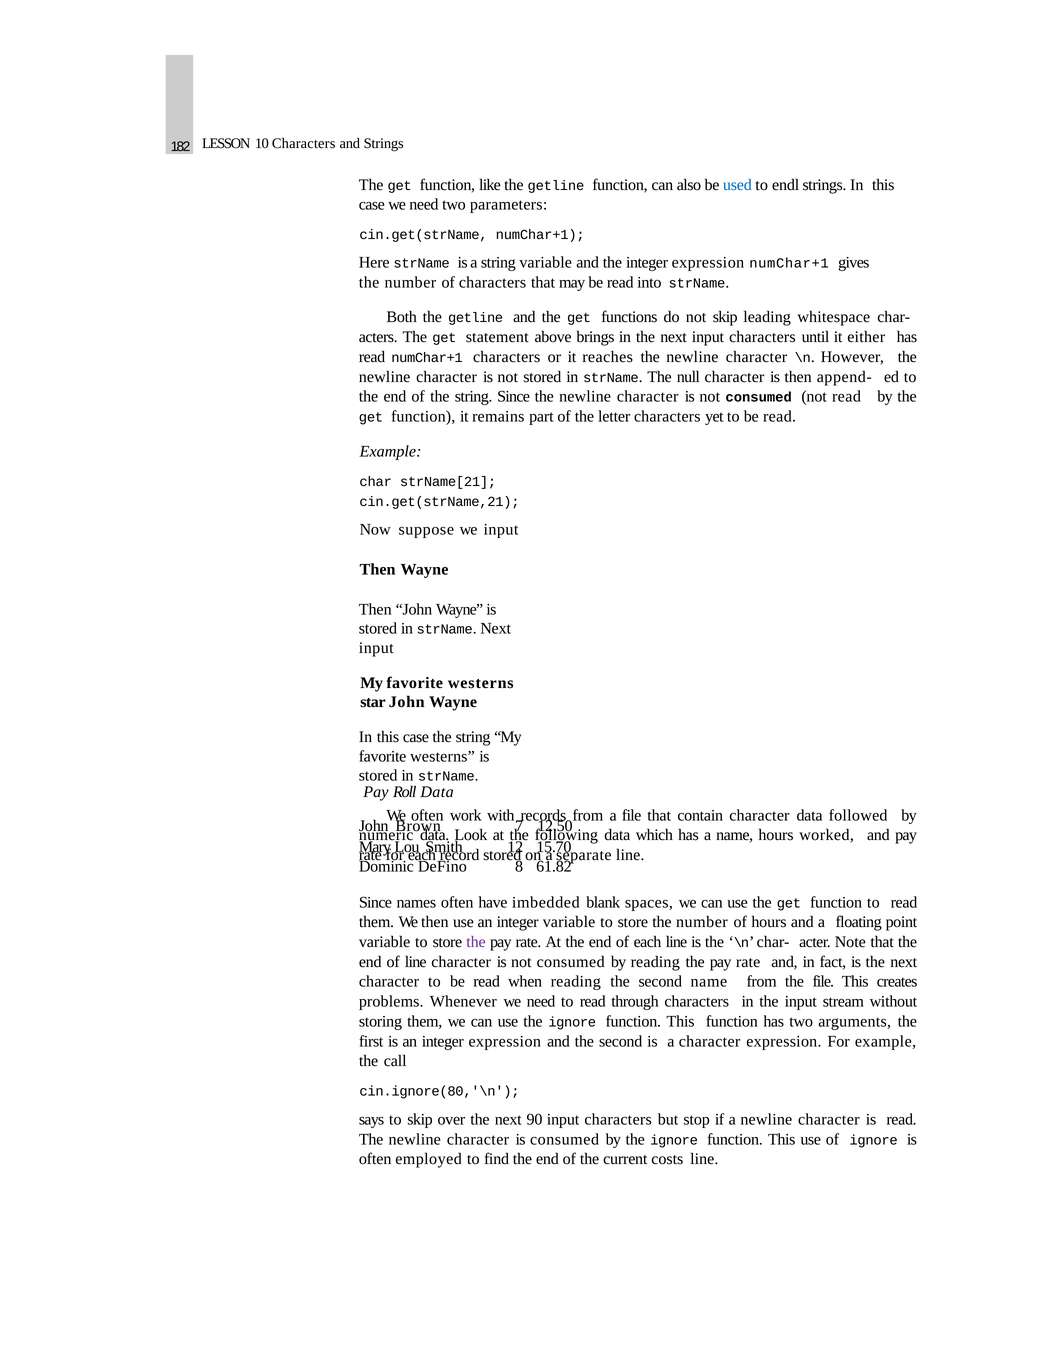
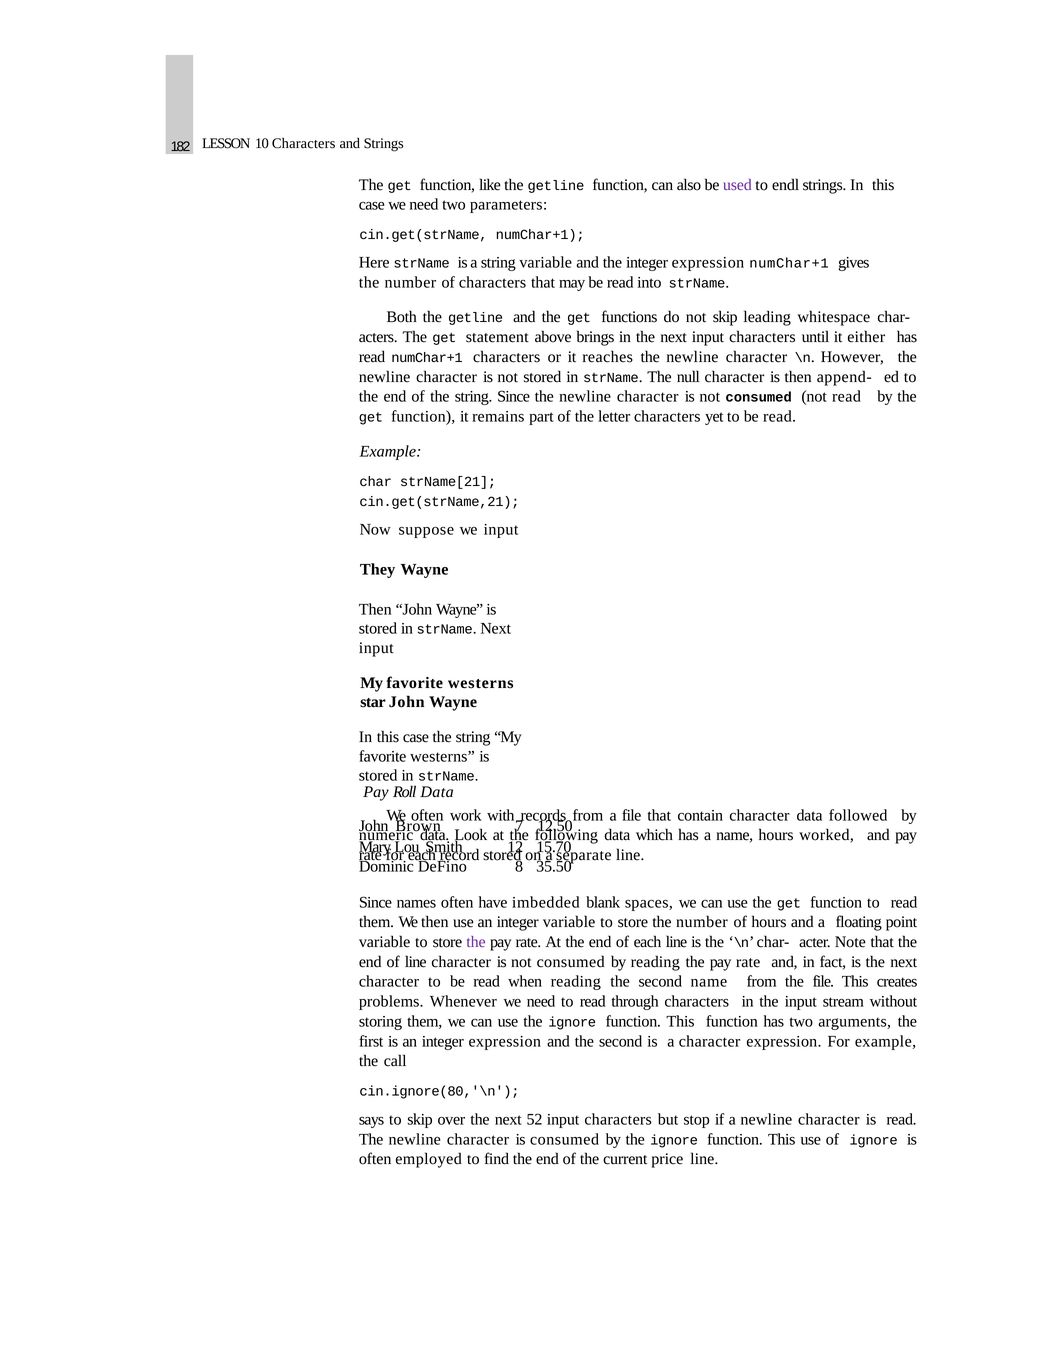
used colour: blue -> purple (737, 185)
Then: Then -> They (378, 570)
61.82: 61.82 -> 35.50 (554, 867)
90: 90 -> 52 (535, 1120)
costs: costs -> price (667, 1160)
